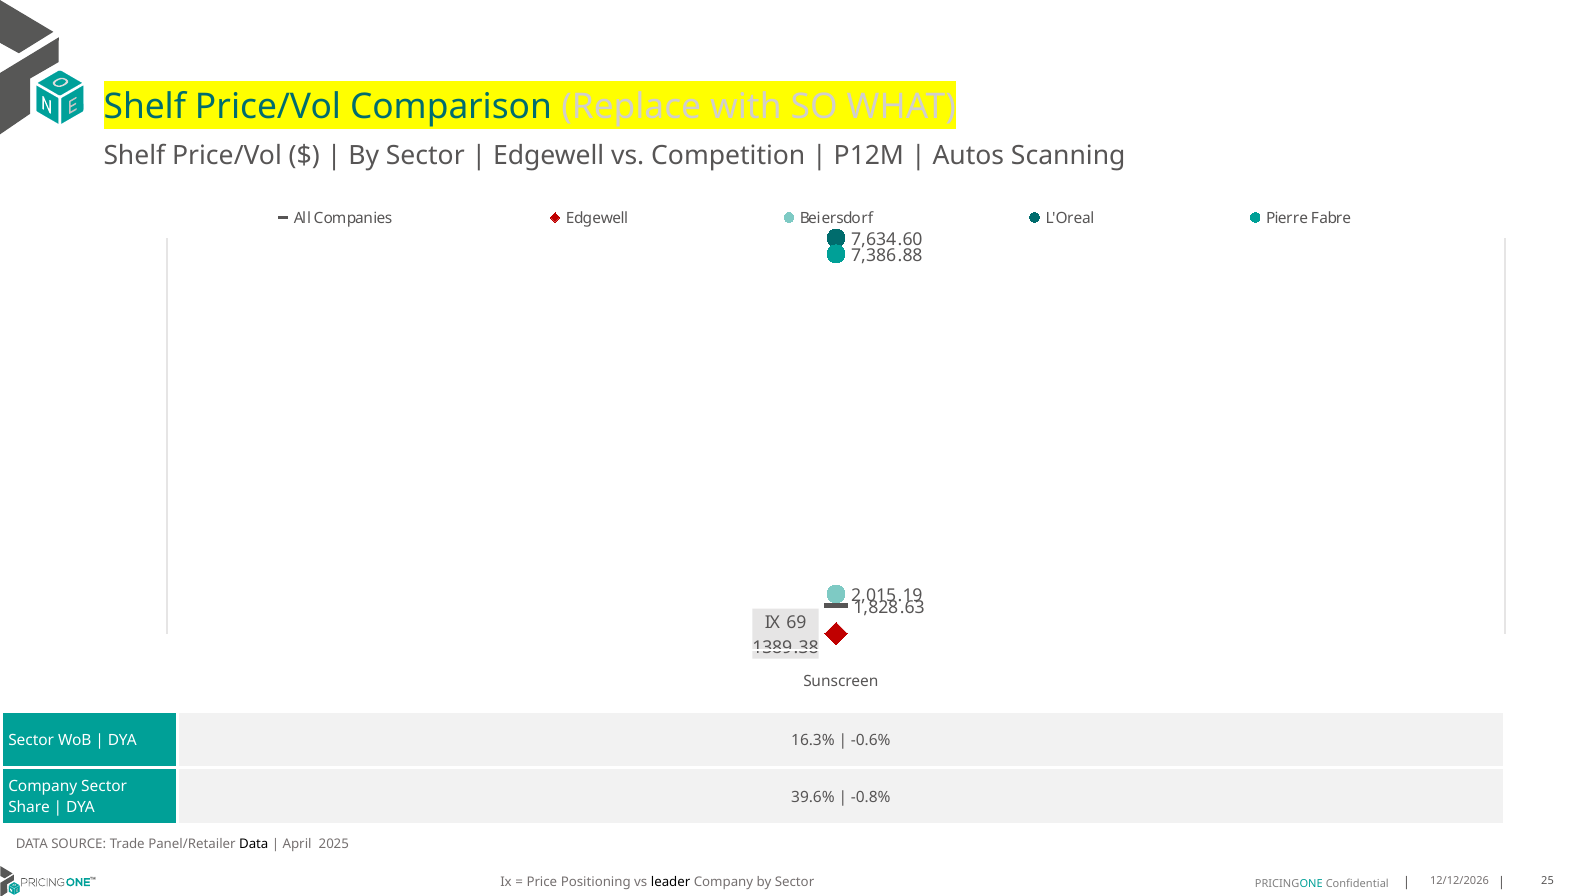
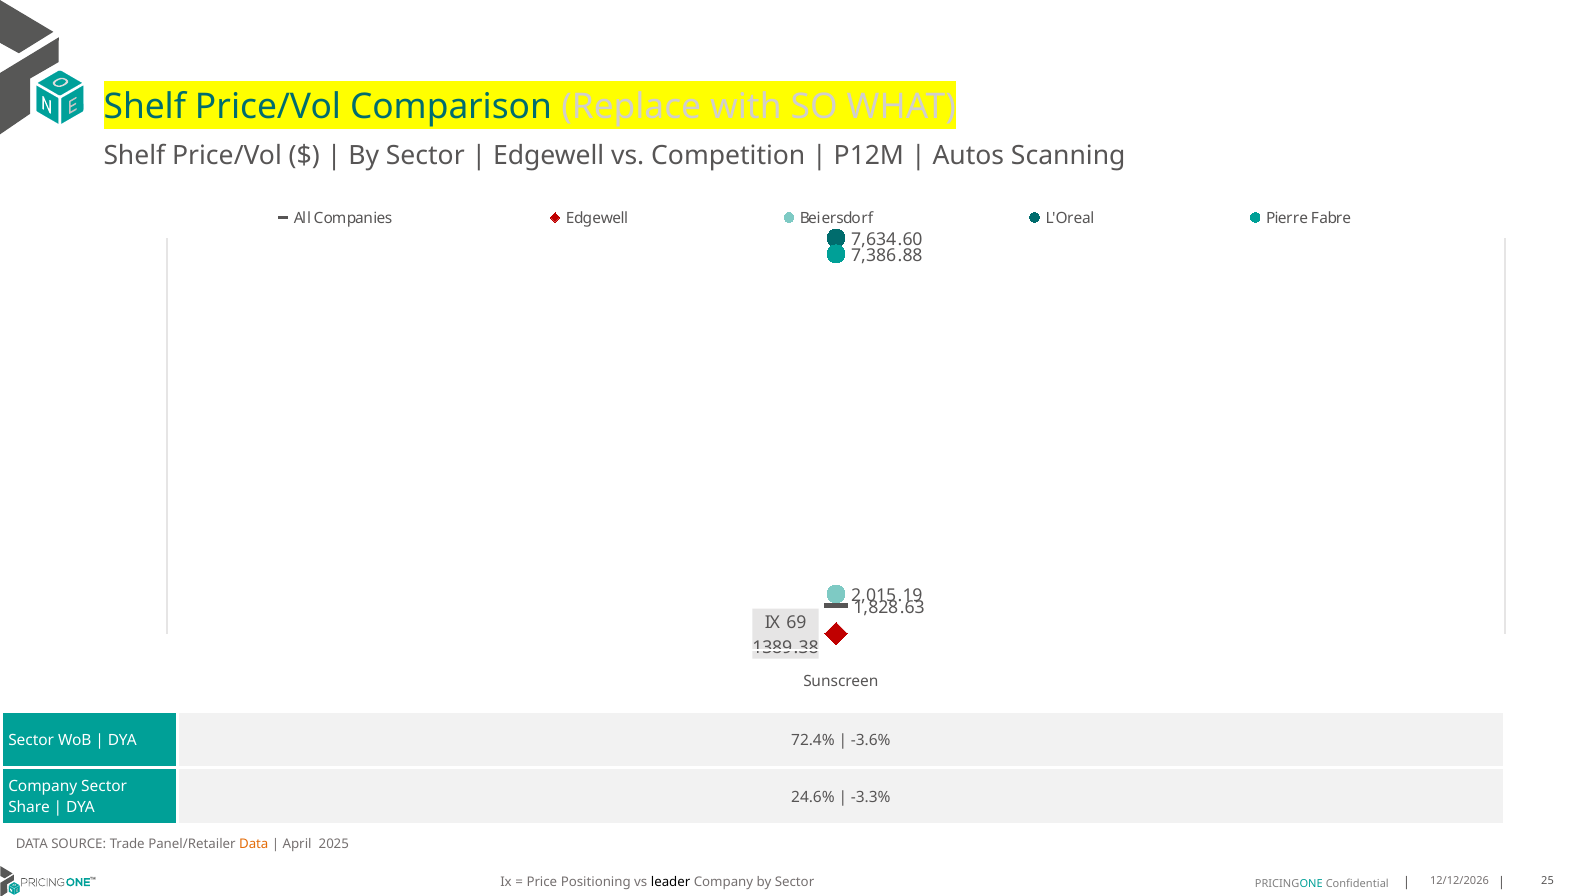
16.3%: 16.3% -> 72.4% (813, 741)
-0.6%: -0.6% -> -3.6% (871, 741)
39.6%: 39.6% -> 24.6% (813, 797)
-0.8%: -0.8% -> -3.3% (871, 797)
Data colour: black -> orange (254, 844)
